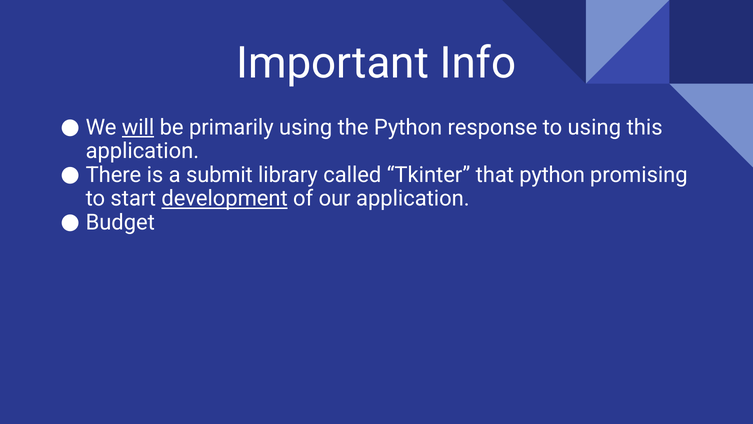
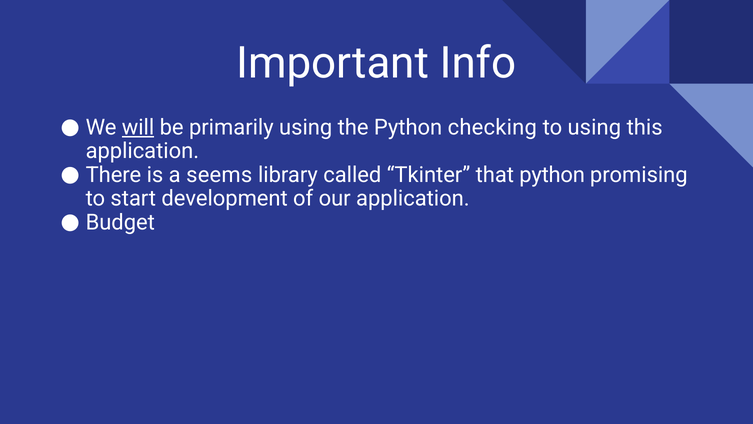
response: response -> checking (492, 127)
submit: submit -> seems (219, 175)
development underline: present -> none (225, 198)
